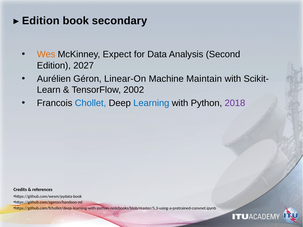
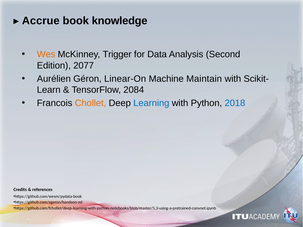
Edition: Edition -> Accrue (41, 21)
secondary: secondary -> knowledge (120, 21)
Expect: Expect -> Trigger (117, 55)
2027: 2027 -> 2077 (84, 66)
2002: 2002 -> 2084 (134, 90)
Chollet colour: blue -> orange (91, 103)
2018 colour: purple -> blue (235, 103)
